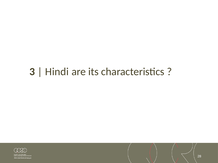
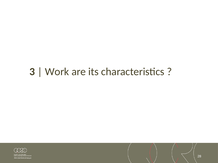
Hindi: Hindi -> Work (57, 72)
